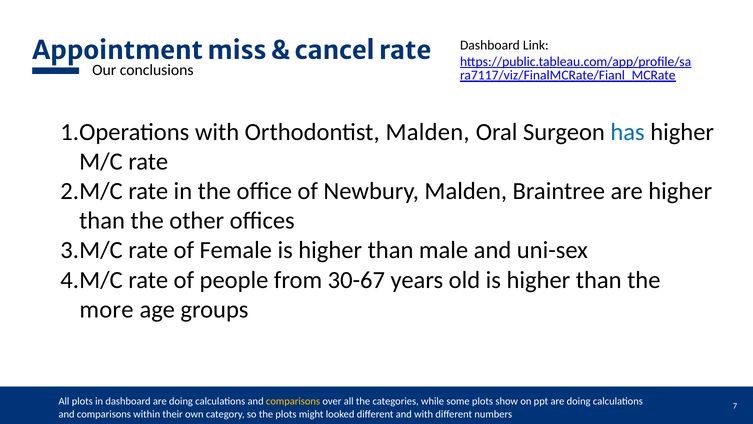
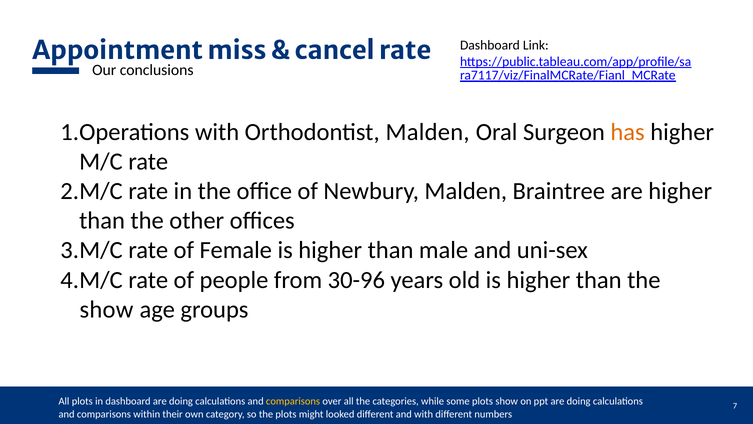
has colour: blue -> orange (628, 132)
30-67: 30-67 -> 30-96 (356, 280)
more: more -> show (106, 309)
